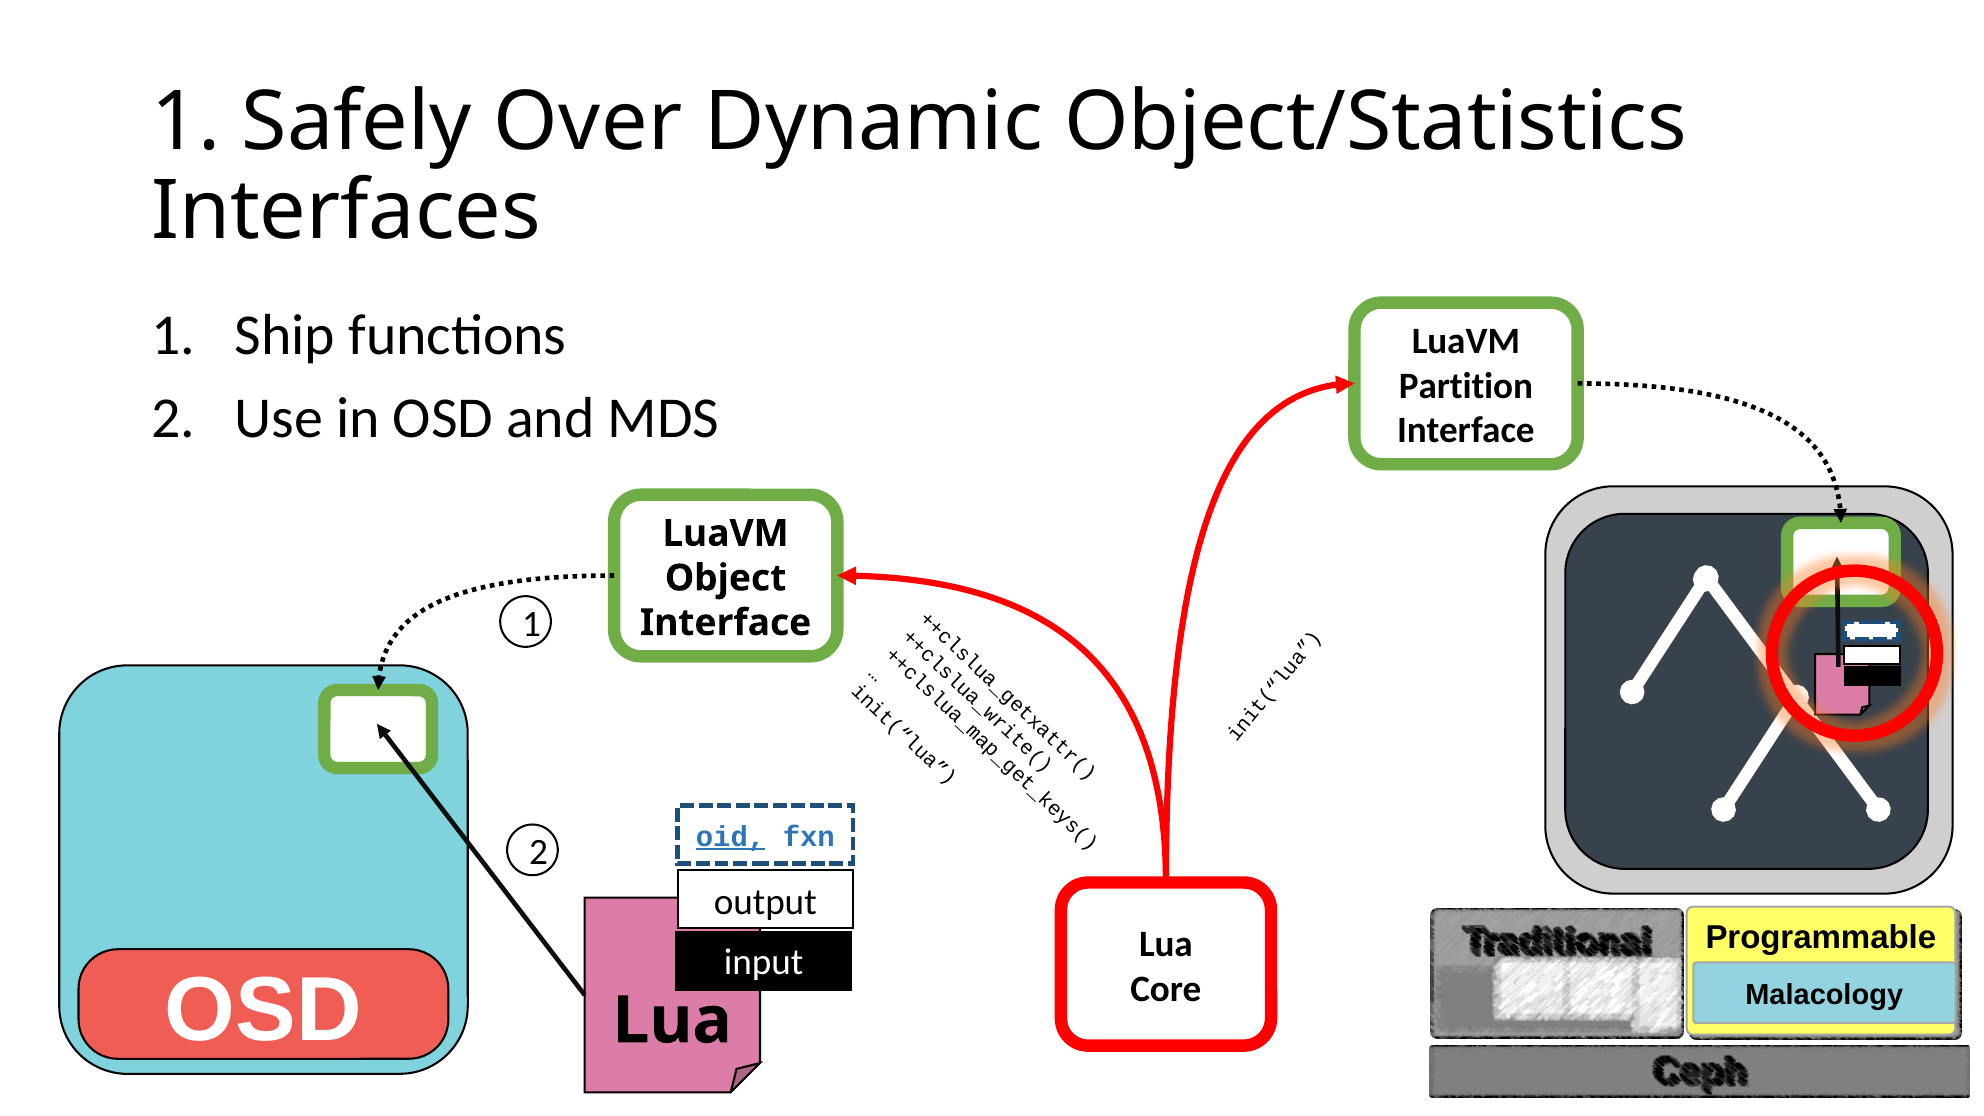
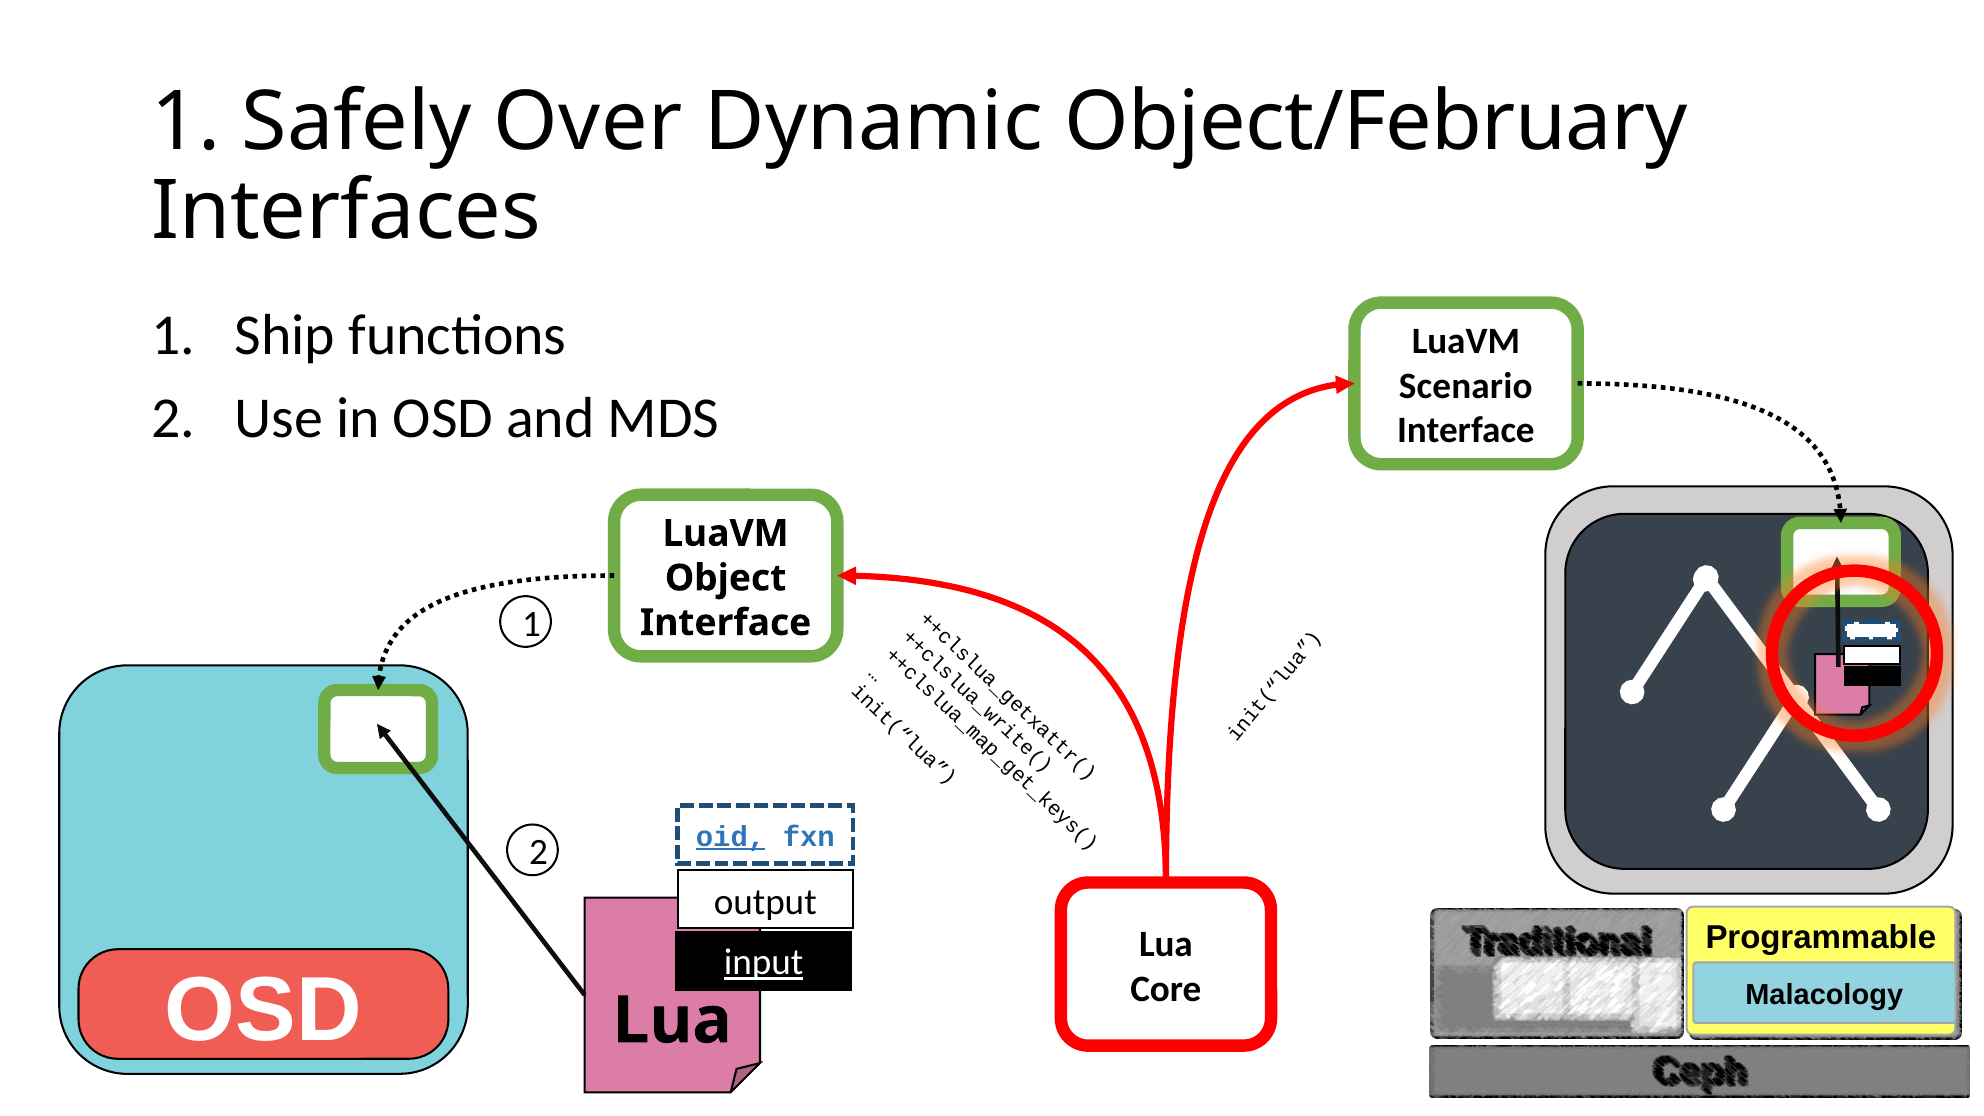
Object/Statistics: Object/Statistics -> Object/February (1376, 122)
Partition: Partition -> Scenario (1466, 386)
input underline: none -> present (764, 963)
